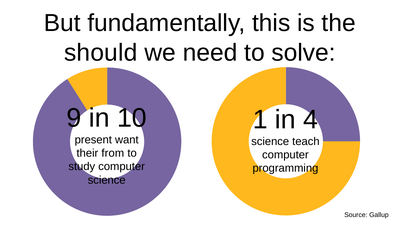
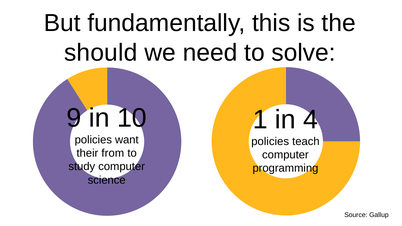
present: present -> policies (93, 140)
science: science -> policies (270, 142)
